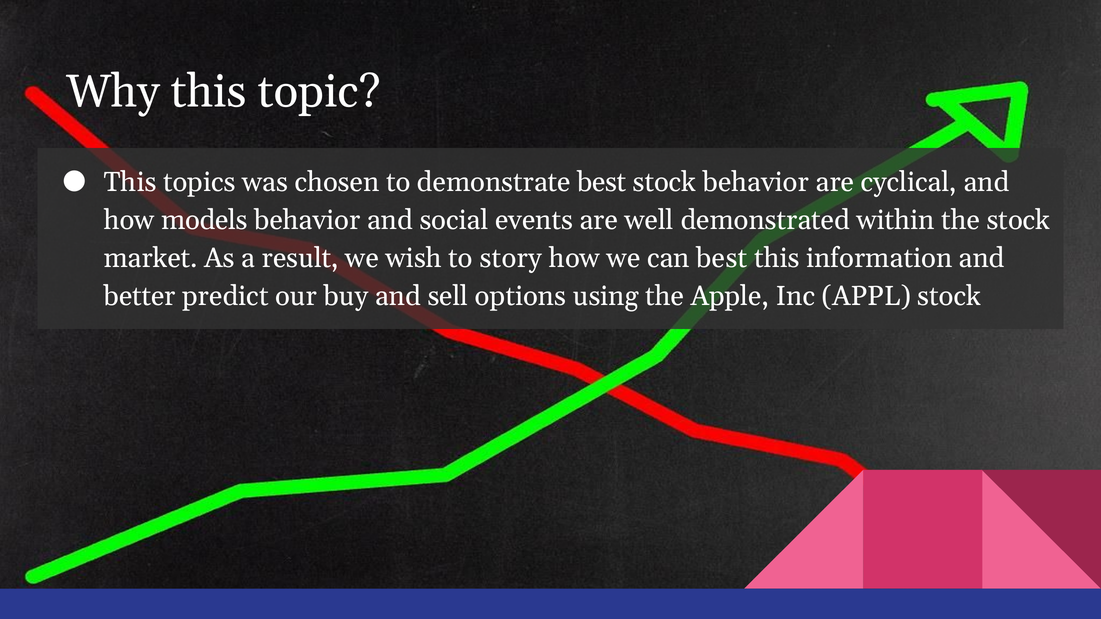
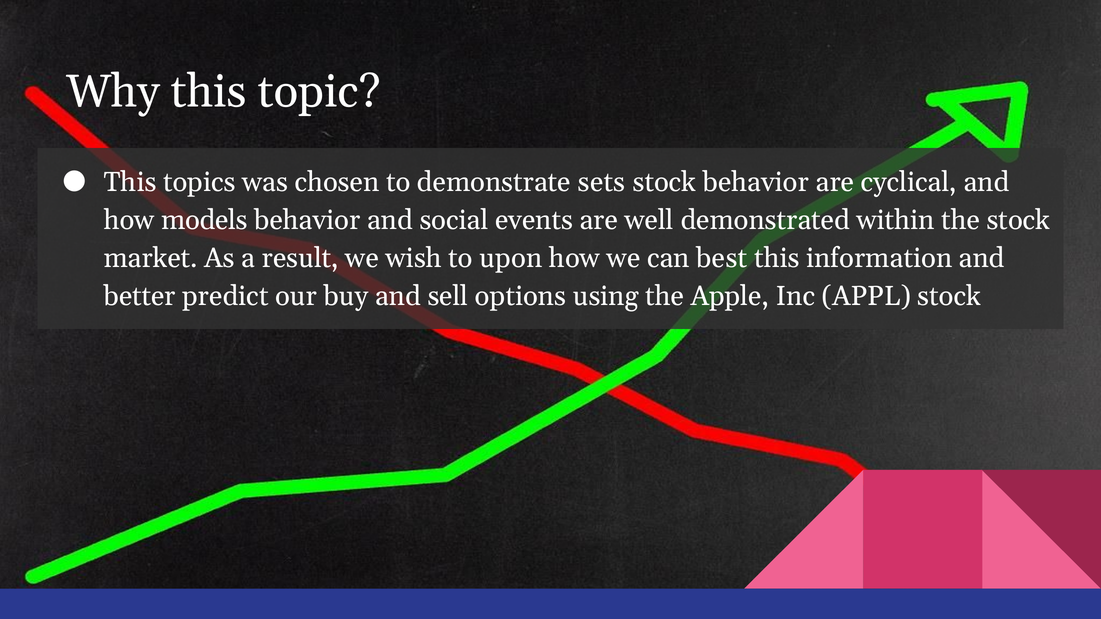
demonstrate best: best -> sets (602, 182)
story: story -> upon (511, 258)
